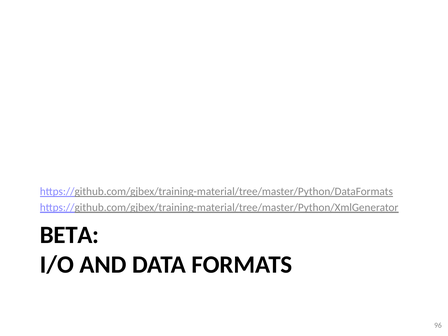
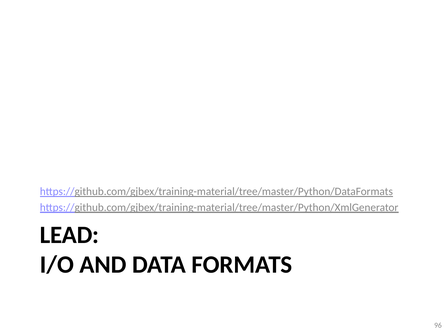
BETA: BETA -> LEAD (69, 235)
